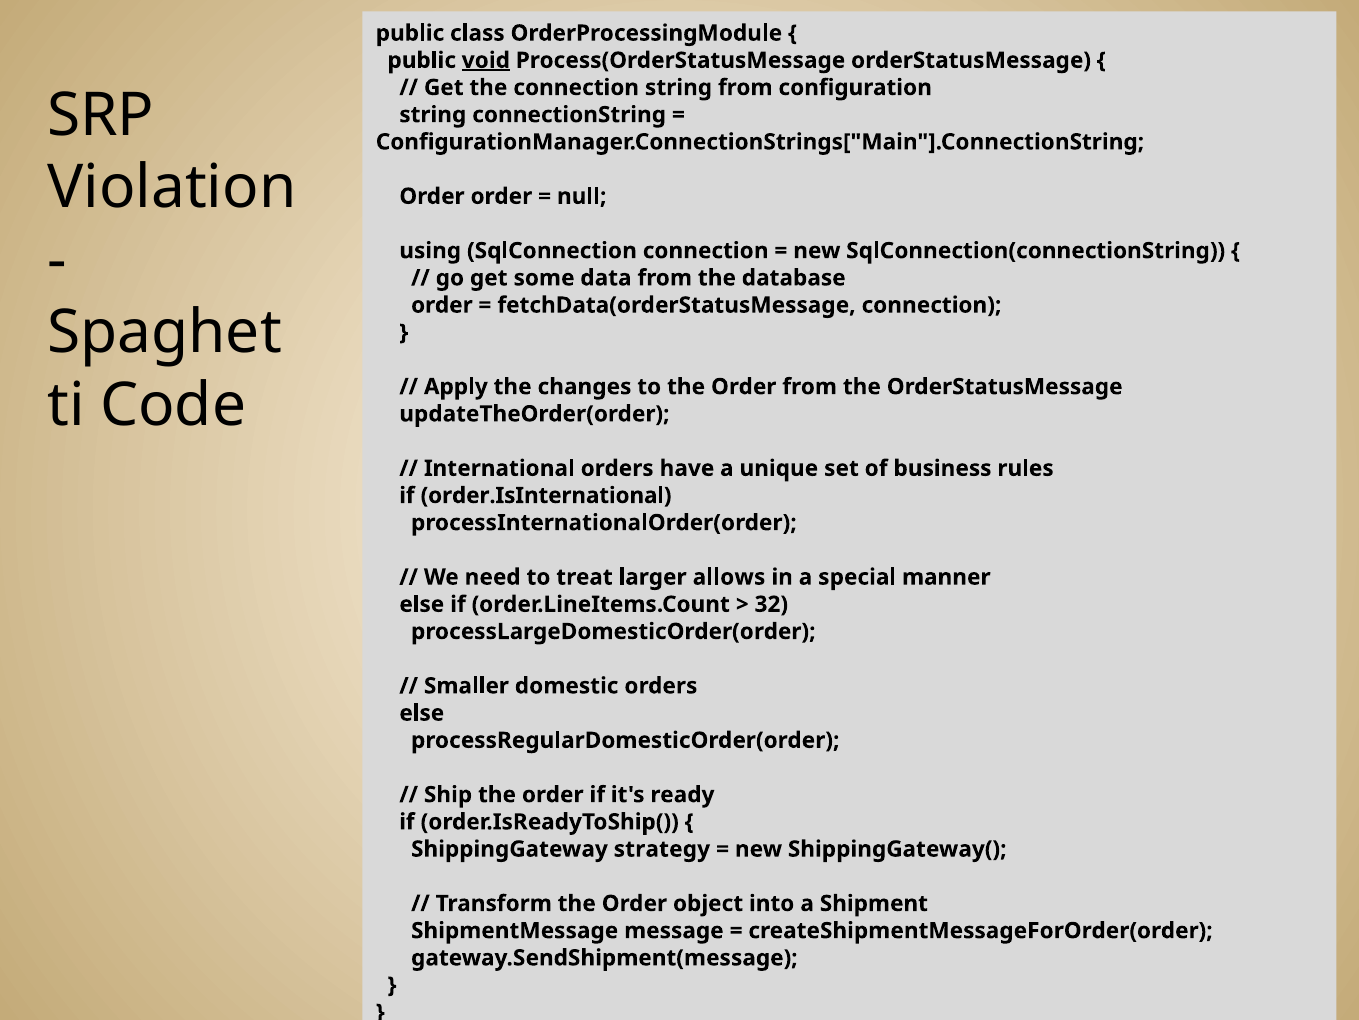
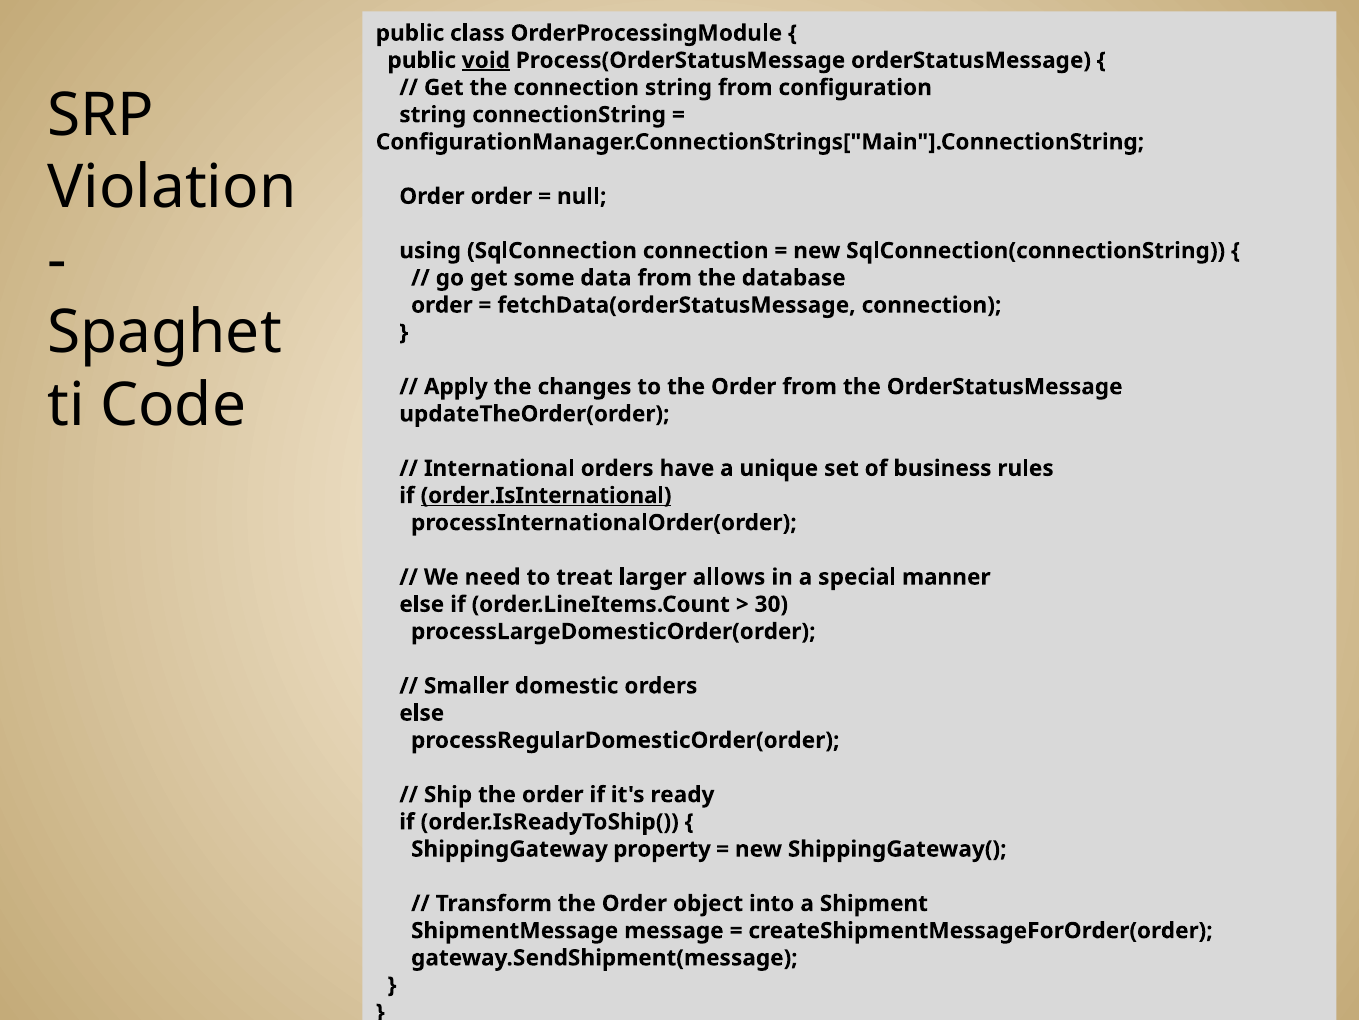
order.IsInternational underline: none -> present (546, 495)
32: 32 -> 30 (771, 604)
strategy: strategy -> property (662, 849)
